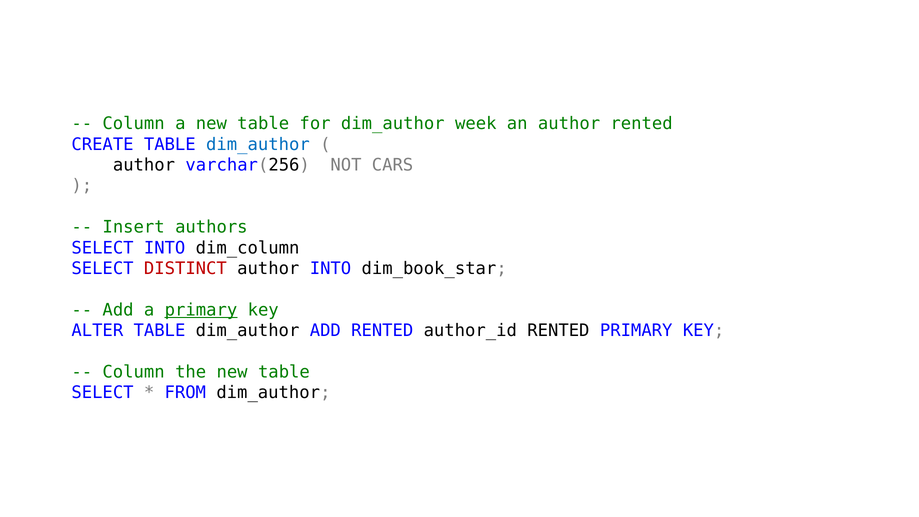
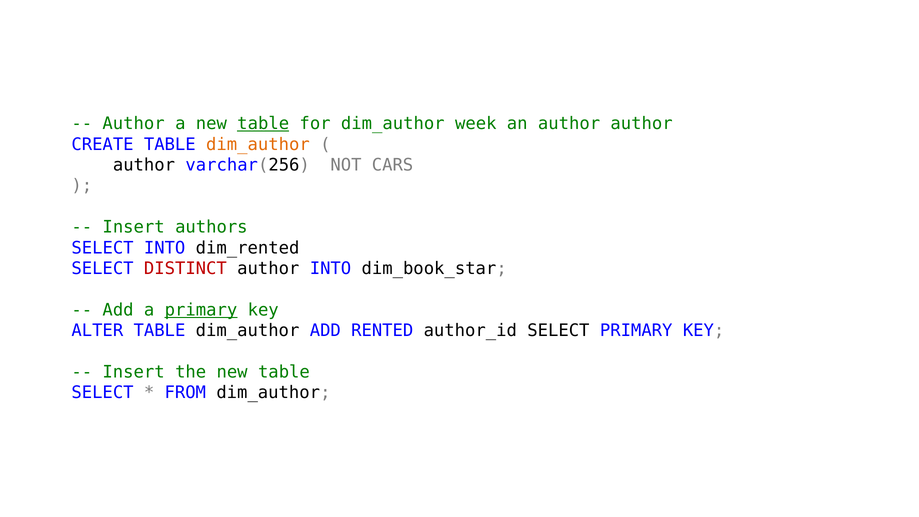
Column: Column -> Author (134, 124)
table underline: none -> present (263, 124)
author rented: rented -> author (642, 124)
dim_author colour: blue -> orange (258, 144)
dim_column: dim_column -> dim_rented (248, 248)
author_id RENTED: RENTED -> SELECT (558, 331)
Column: Column -> Insert (134, 372)
